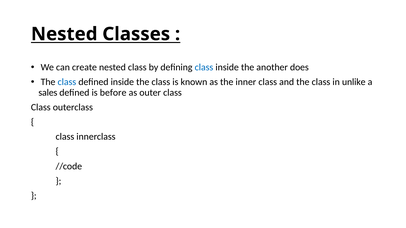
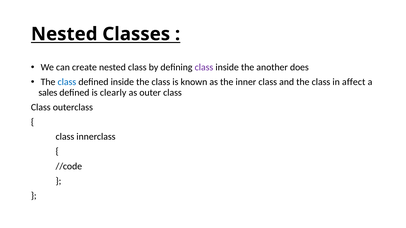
class colour: blue -> purple (204, 68)
unlike: unlike -> affect (354, 82)
before: before -> clearly (113, 93)
